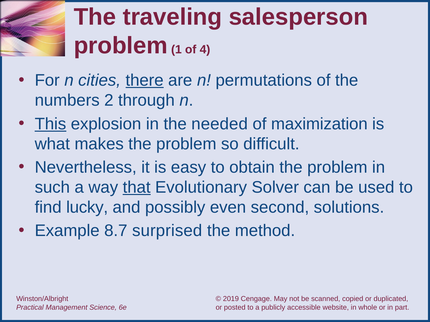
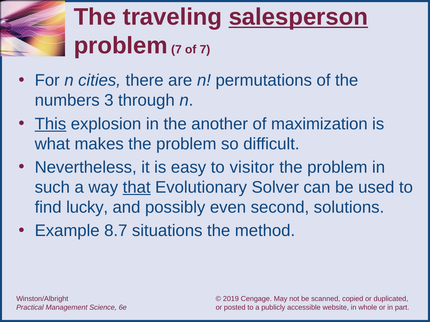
salesperson underline: none -> present (298, 17)
problem 1: 1 -> 7 (176, 50)
of 4: 4 -> 7 (205, 50)
there underline: present -> none (145, 81)
2: 2 -> 3 (109, 101)
needed: needed -> another (220, 124)
obtain: obtain -> visitor (252, 168)
surprised: surprised -> situations (167, 231)
